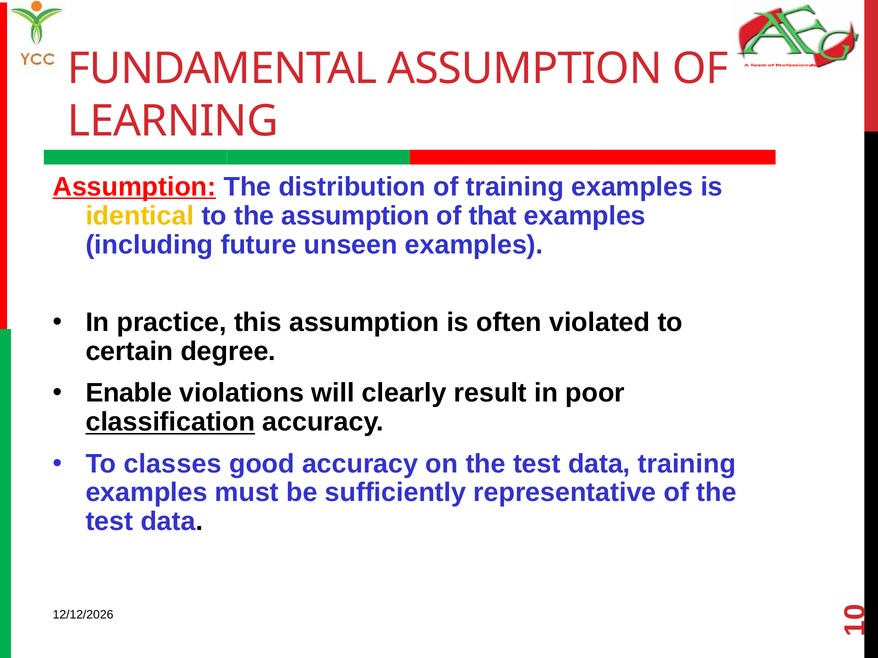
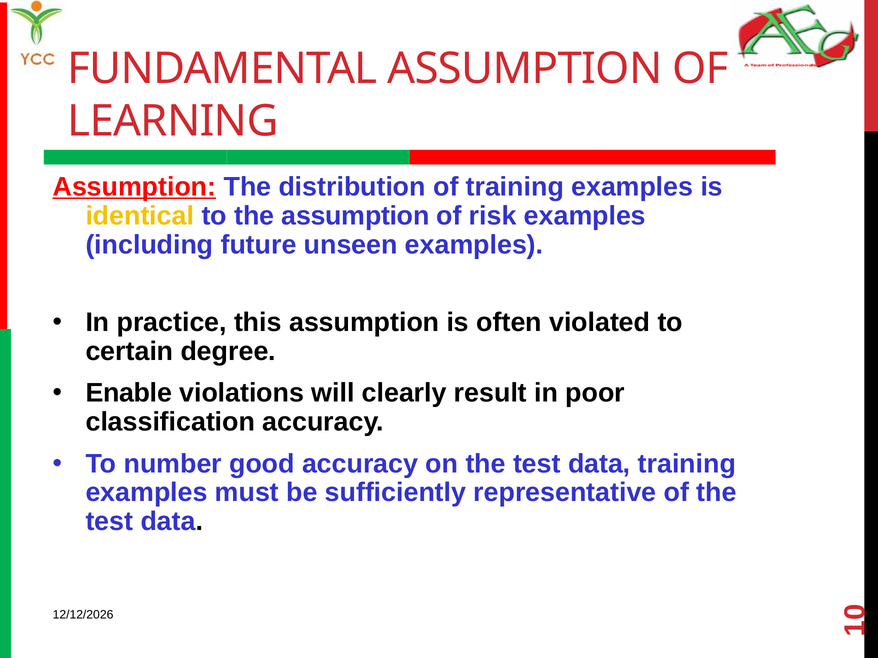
that: that -> risk (493, 216)
classification underline: present -> none (170, 422)
classes: classes -> number (173, 464)
